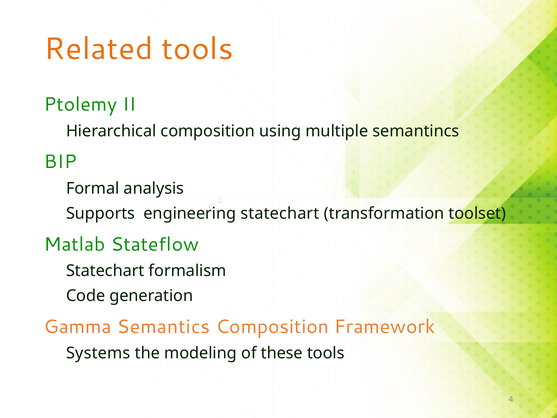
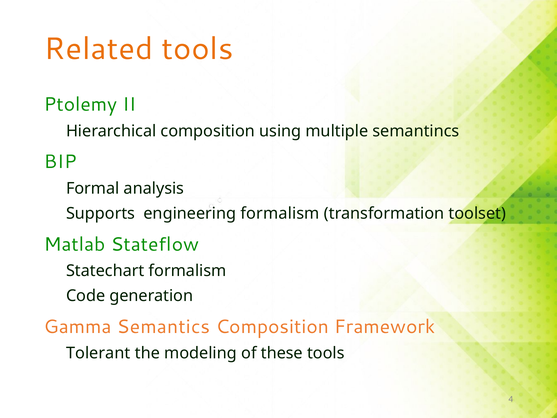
engineering statechart: statechart -> formalism (280, 213)
Systems: Systems -> Tolerant (98, 353)
